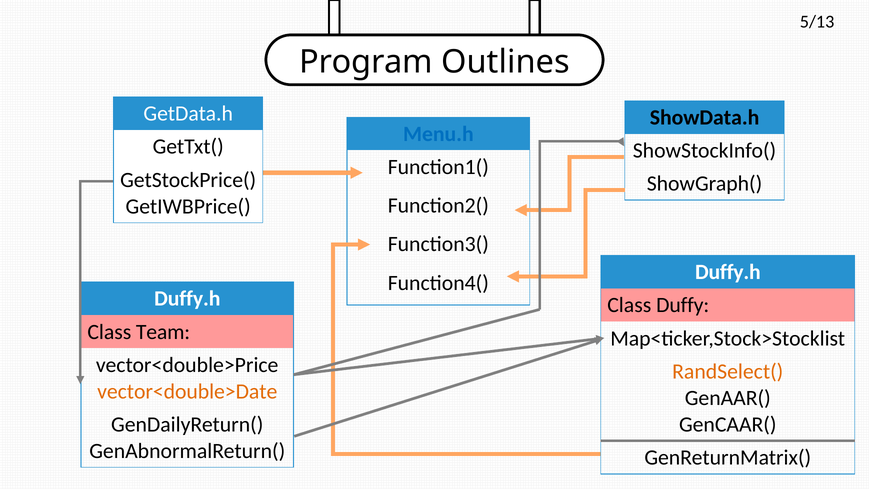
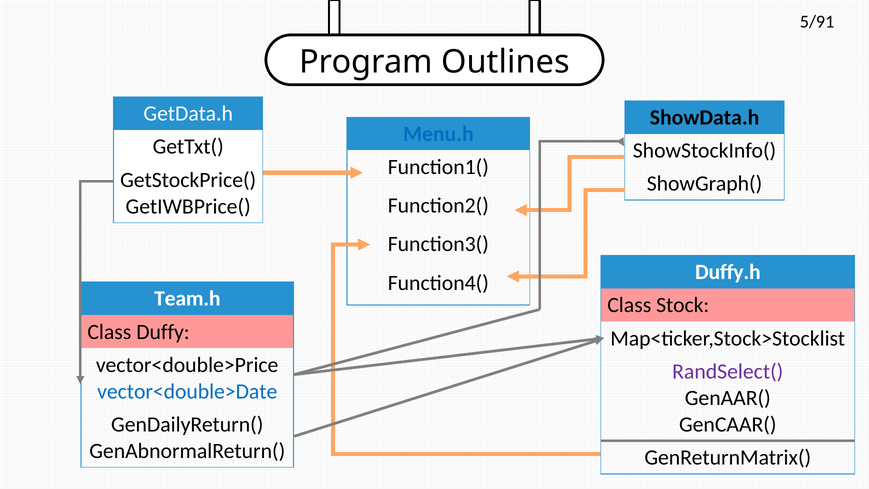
5/13: 5/13 -> 5/91 (817, 22)
Duffy.h: Duffy.h -> Team.h (187, 299)
Duffy: Duffy -> Stock (683, 305)
Team: Team -> Duffy (163, 332)
RandSelect( colour: orange -> purple (728, 371)
vector<double>Date colour: orange -> blue (187, 391)
